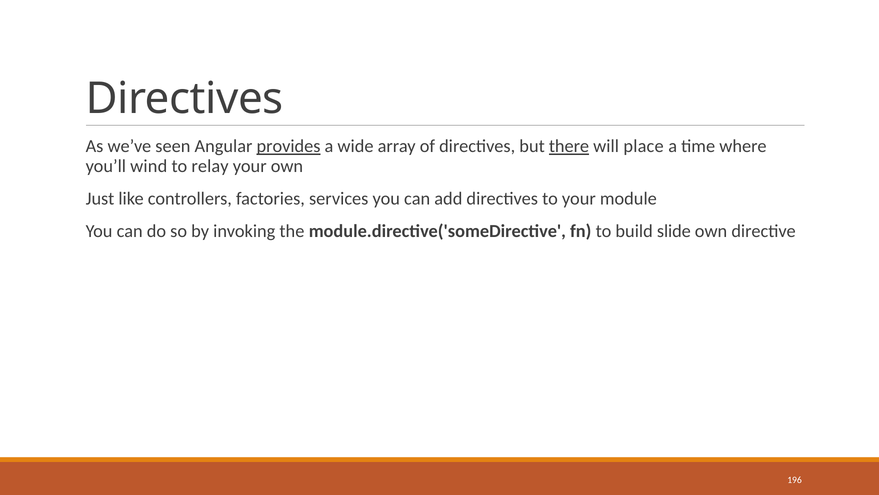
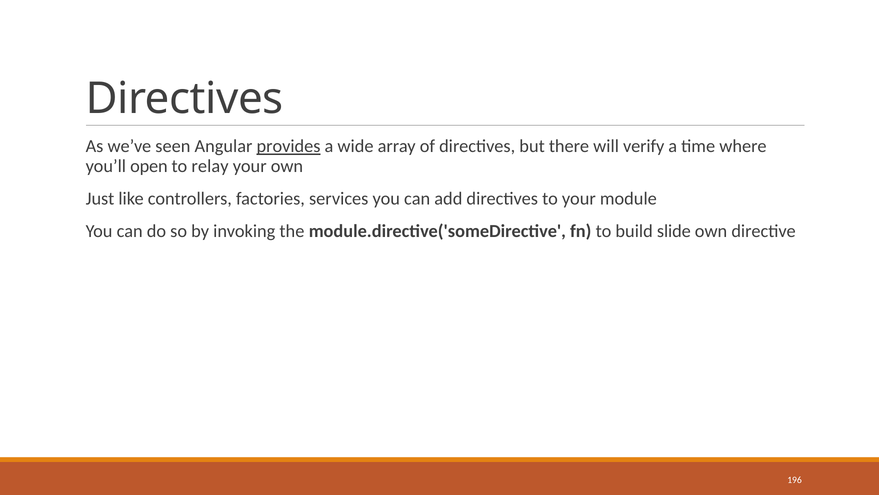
there underline: present -> none (569, 146)
place: place -> verify (644, 146)
wind: wind -> open (149, 166)
